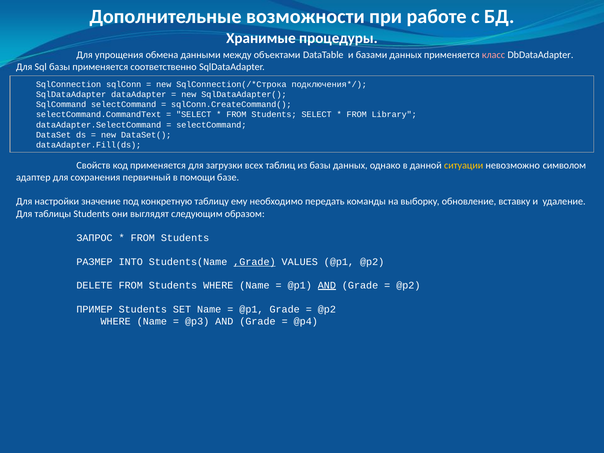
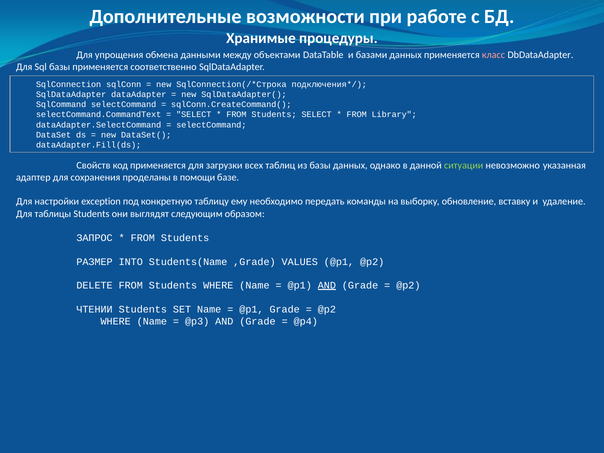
ситуации colour: yellow -> light green (464, 165)
символом: символом -> указанная (564, 165)
первичный: первичный -> проделаны (147, 177)
значение: значение -> exception (101, 202)
,Grade underline: present -> none (254, 262)
ПРИМЕР: ПРИМЕР -> ЧТЕНИИ (95, 309)
